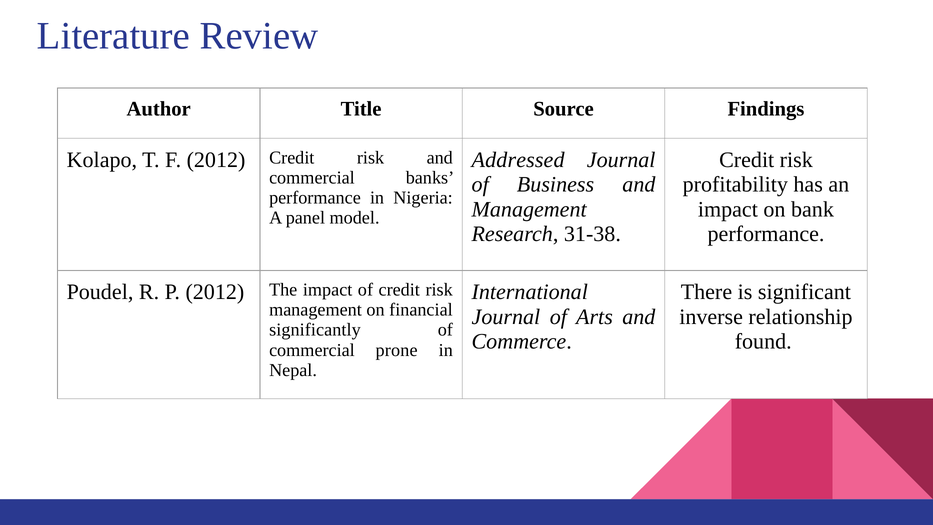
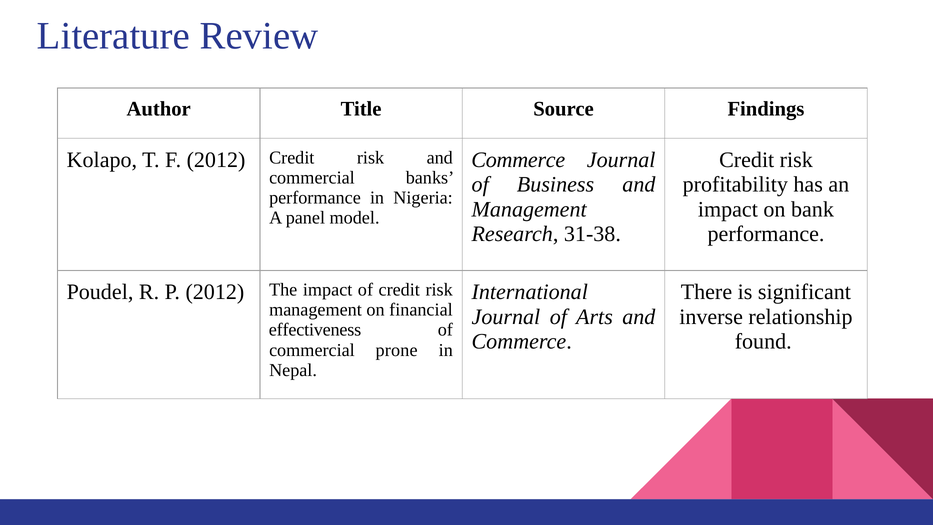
Addressed: Addressed -> Commerce (518, 160)
significantly: significantly -> effectiveness (315, 330)
